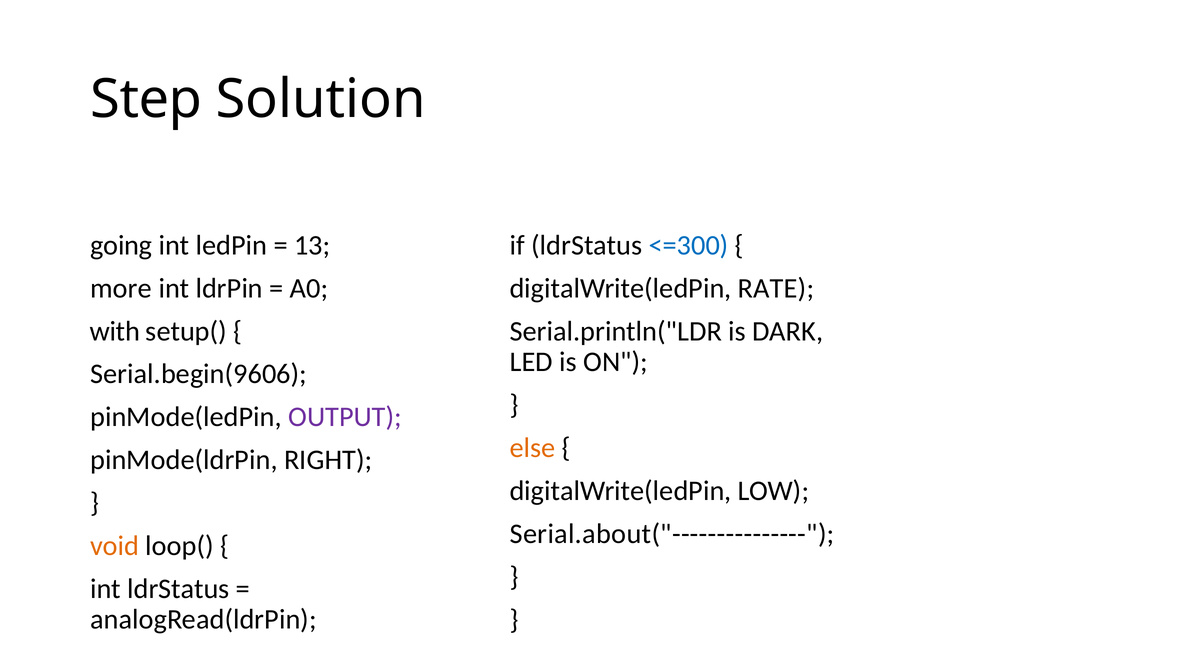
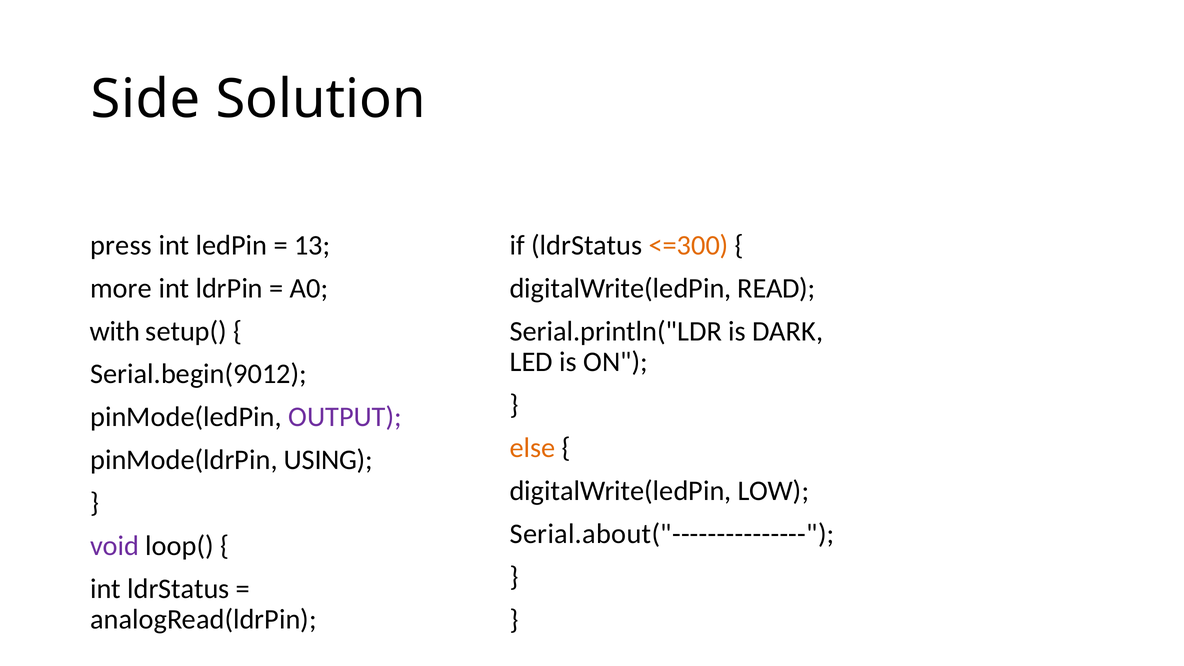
Step: Step -> Side (146, 99)
going: going -> press (121, 245)
<=300 colour: blue -> orange (689, 245)
RATE: RATE -> READ (776, 288)
Serial.begin(9606: Serial.begin(9606 -> Serial.begin(9012 (199, 374)
RIGHT: RIGHT -> USING (328, 460)
void colour: orange -> purple (115, 546)
